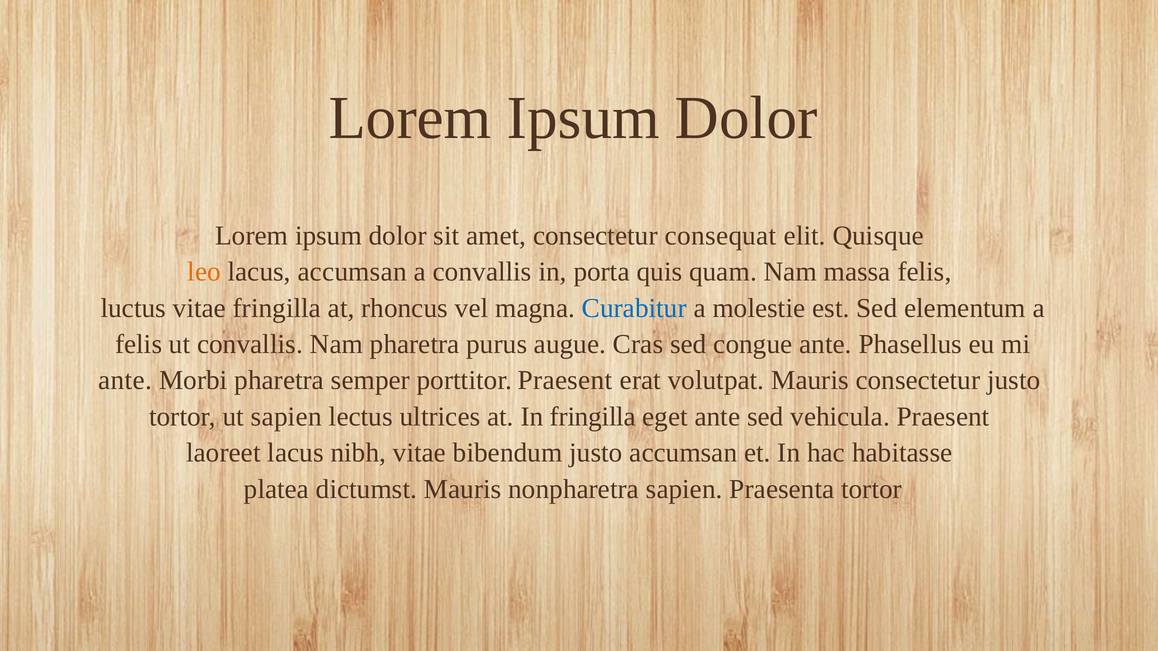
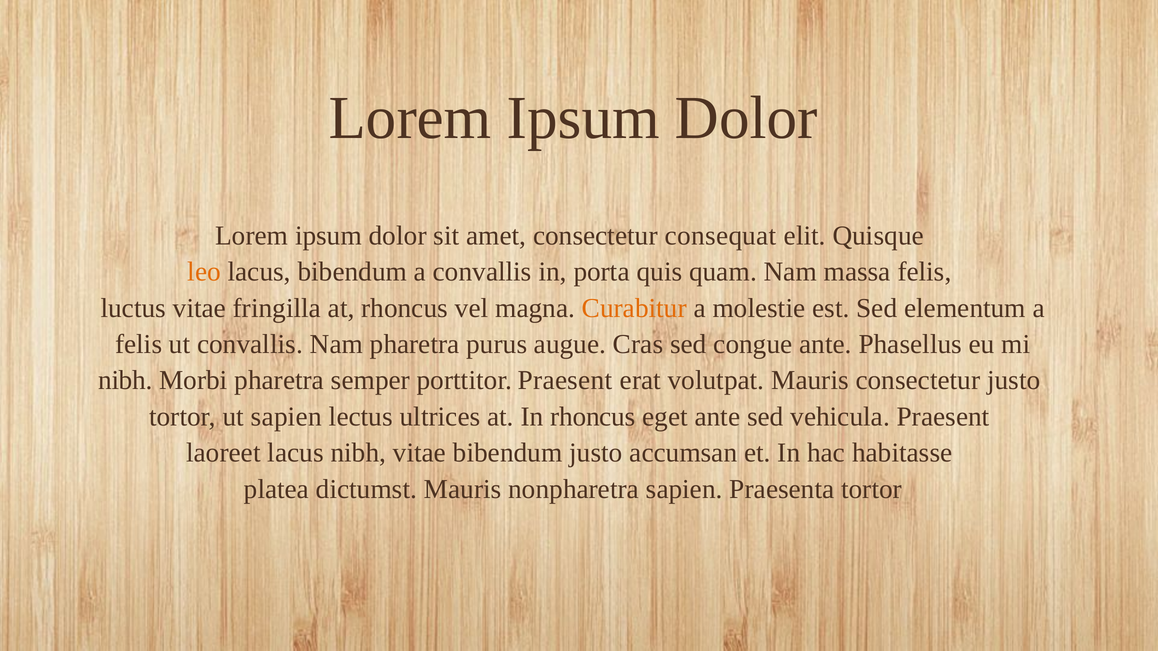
lacus accumsan: accumsan -> bibendum (352, 272)
Curabitur colour: blue -> orange (634, 308)
ante: ante -> nibh (125, 381)
In fringilla: fringilla -> rhoncus (593, 417)
